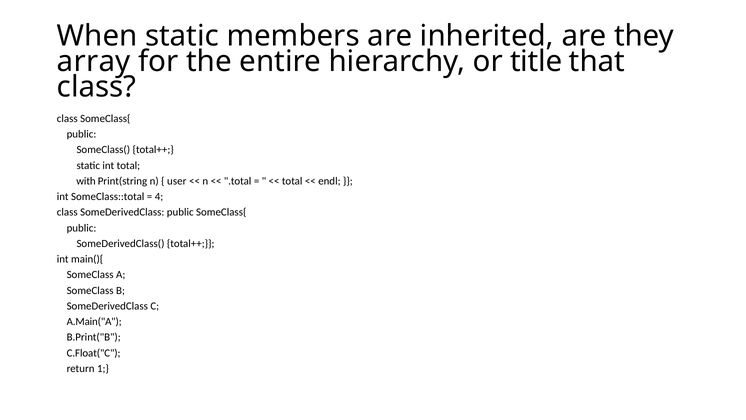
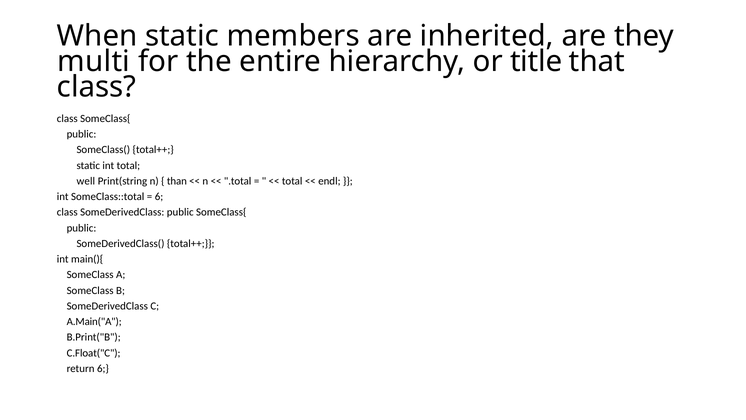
array: array -> multi (94, 61)
with: with -> well (86, 181)
user: user -> than (177, 181)
4: 4 -> 6 (159, 197)
return 1: 1 -> 6 (103, 368)
